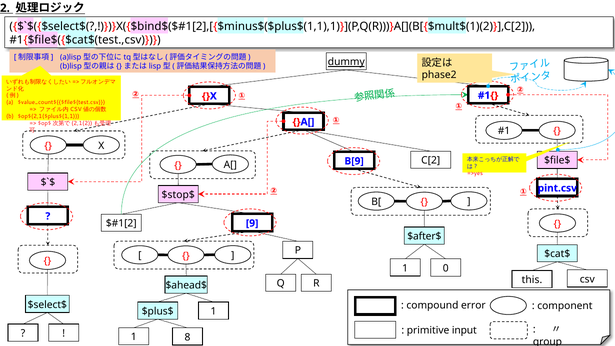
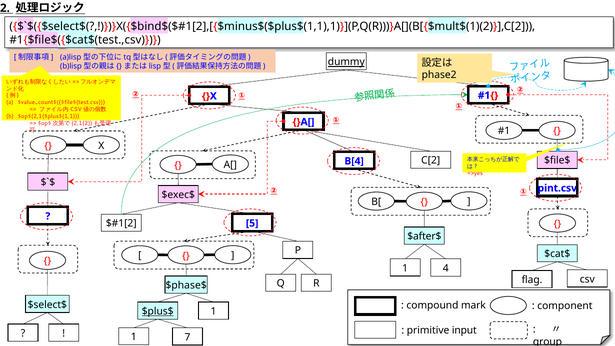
B[9: B[9 -> B[4 (354, 161)
$stop$: $stop$ -> $exec$ (178, 195)
9: 9 -> 5 (252, 223)
0: 0 -> 4 (446, 268)
this: this -> flag (532, 280)
$ahead$: $ahead$ -> $phase$ (186, 285)
error: error -> mark (473, 305)
$plus$ underline: none -> present (158, 311)
8: 8 -> 7 (188, 337)
